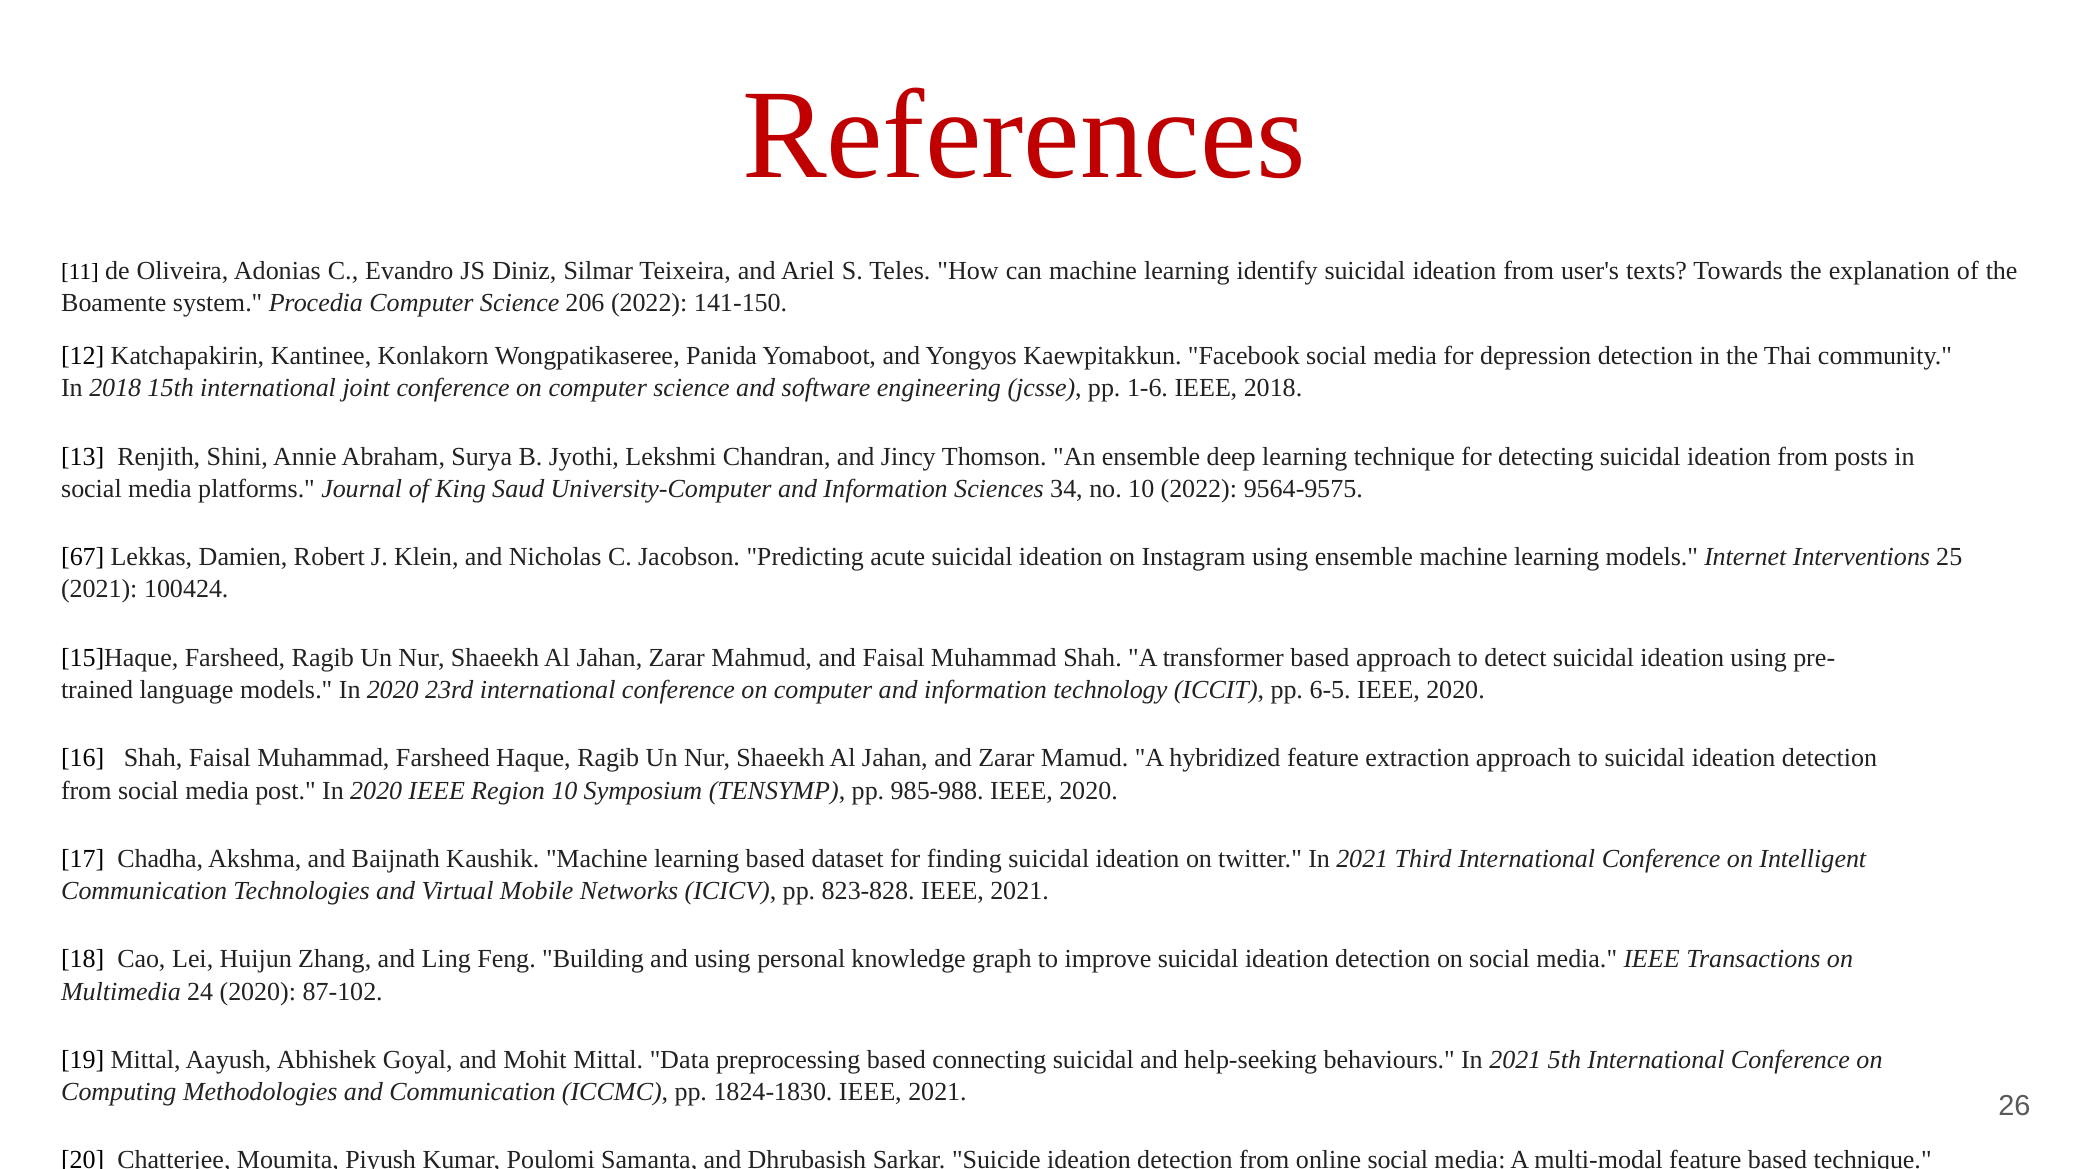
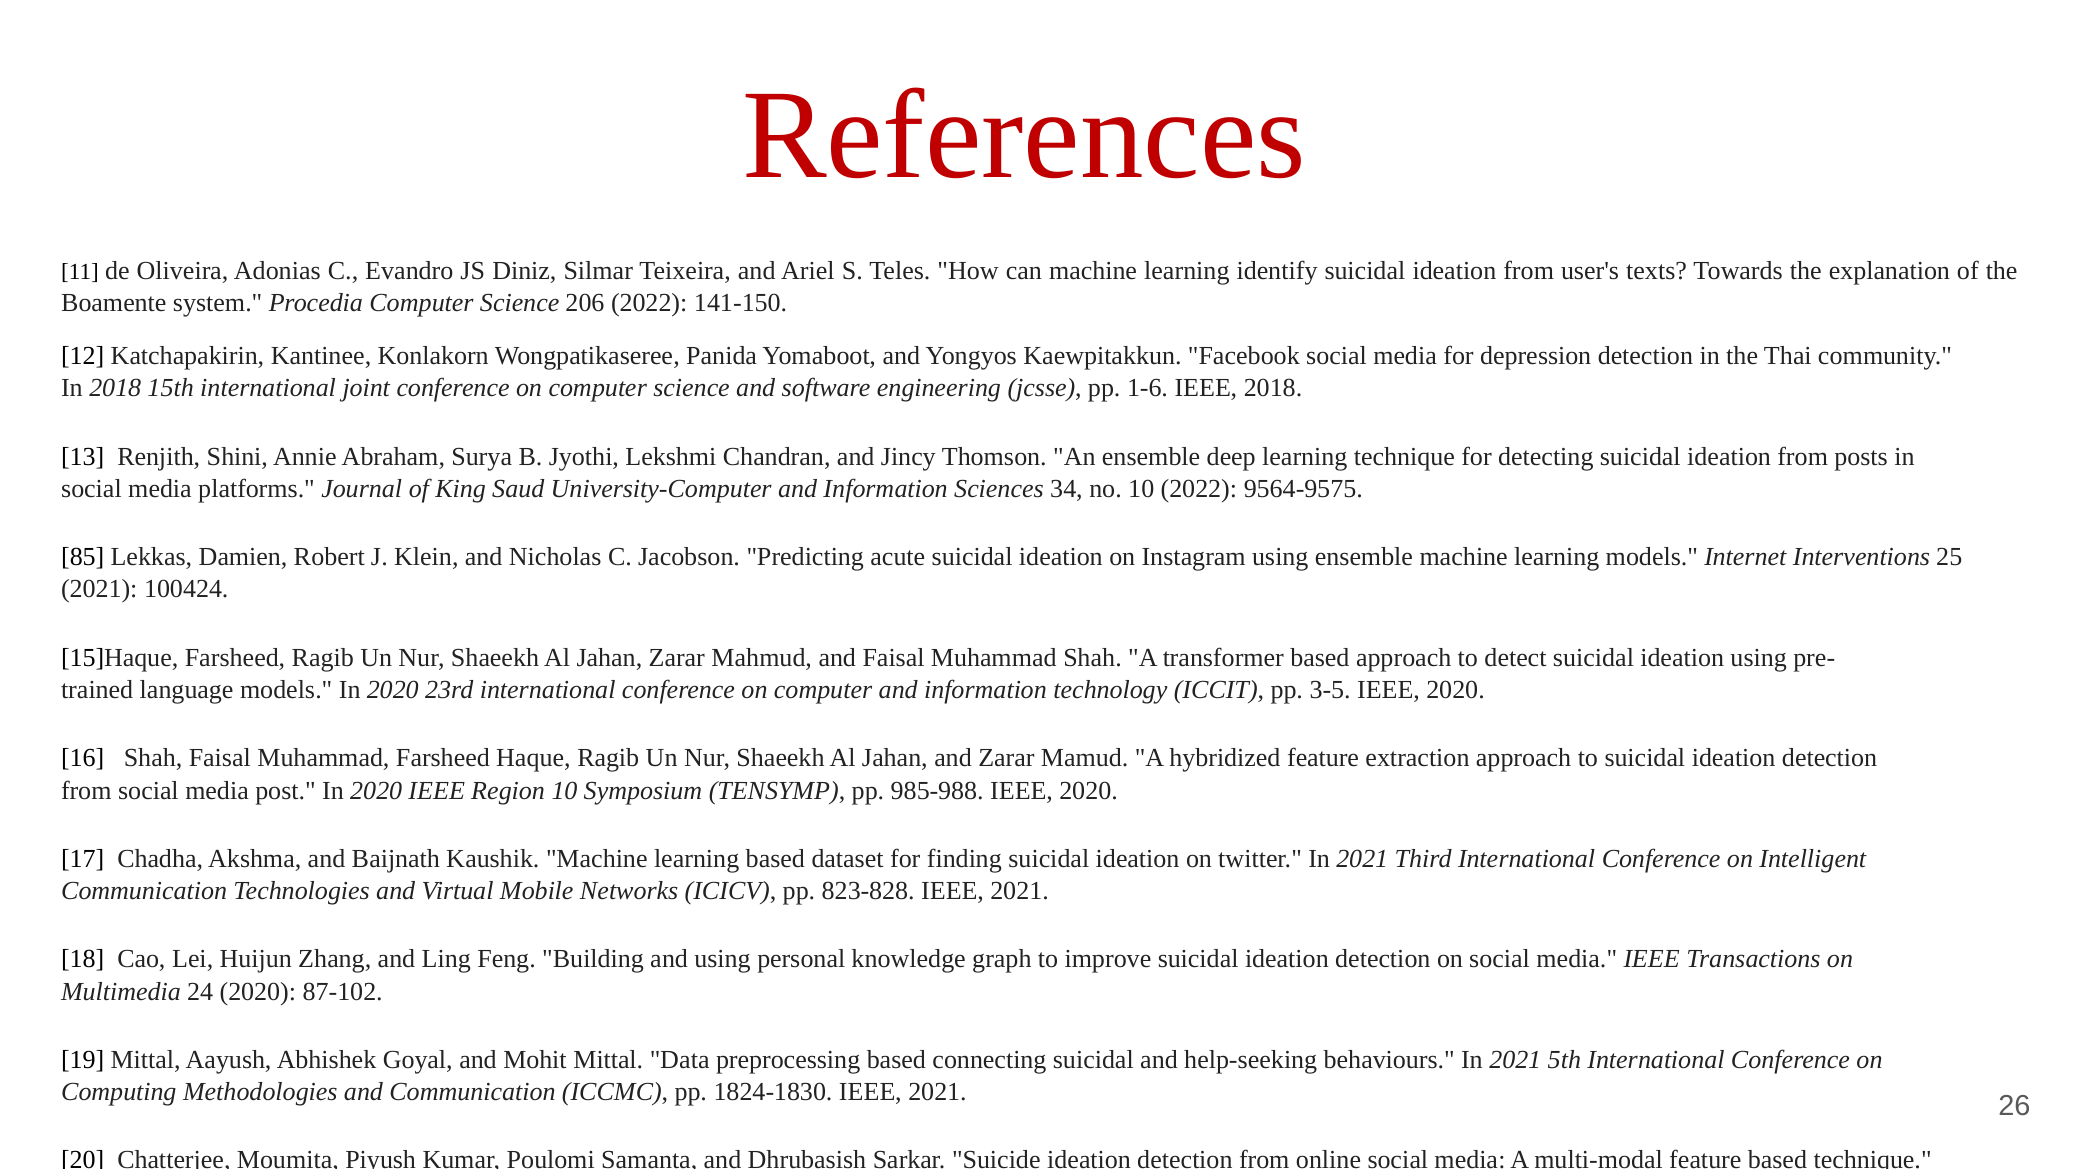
67: 67 -> 85 (83, 557)
6-5: 6-5 -> 3-5 (1330, 690)
